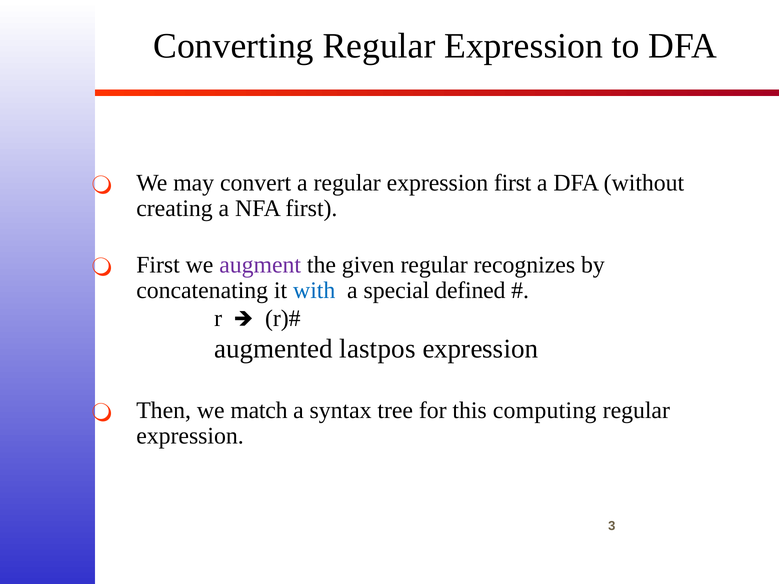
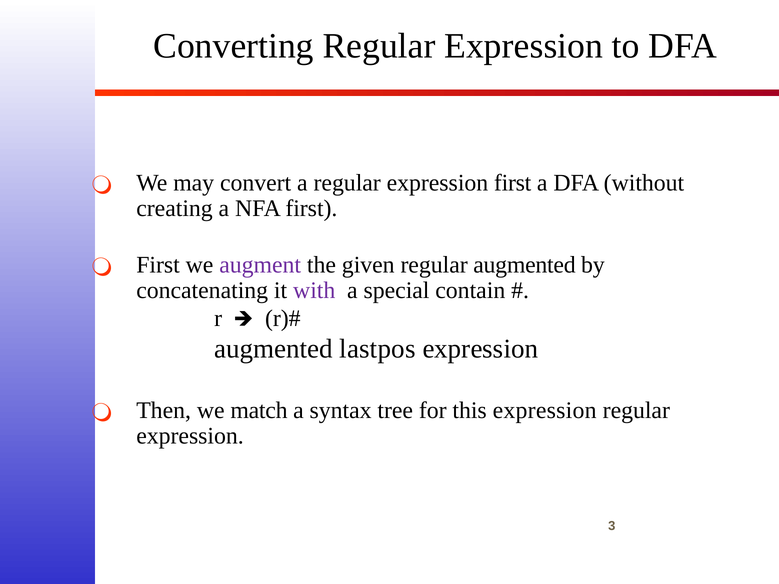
regular recognizes: recognizes -> augmented (524, 265)
with colour: blue -> purple (314, 291)
defined: defined -> contain (470, 291)
this computing: computing -> expression (545, 411)
